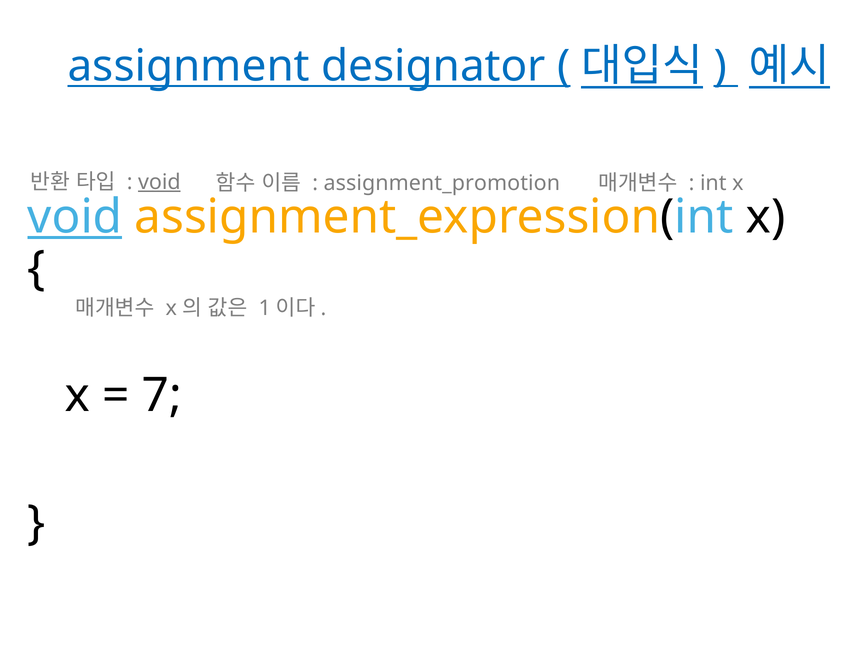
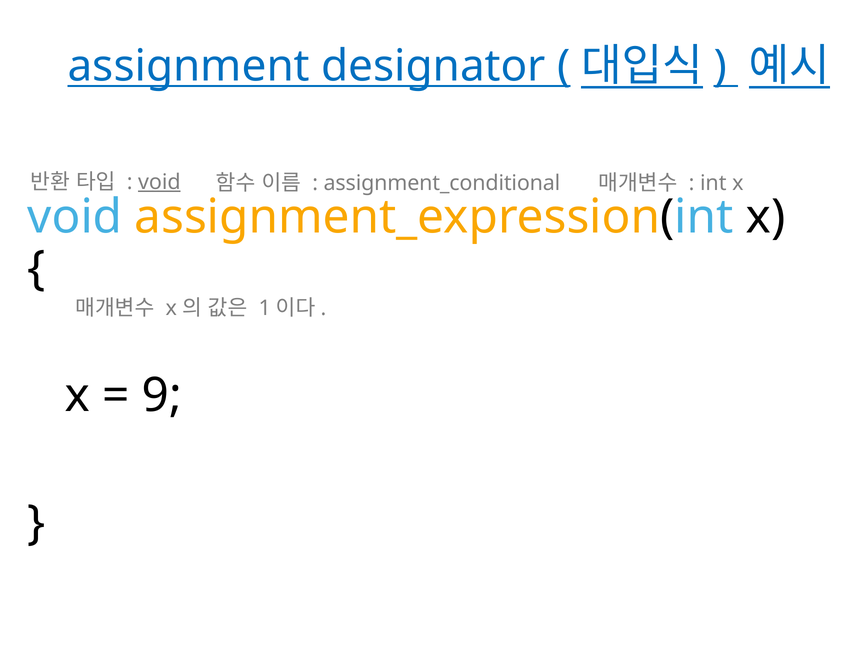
assignment_promotion: assignment_promotion -> assignment_conditional (442, 183)
void underline: present -> none (75, 217)
7: 7 -> 9 (162, 396)
